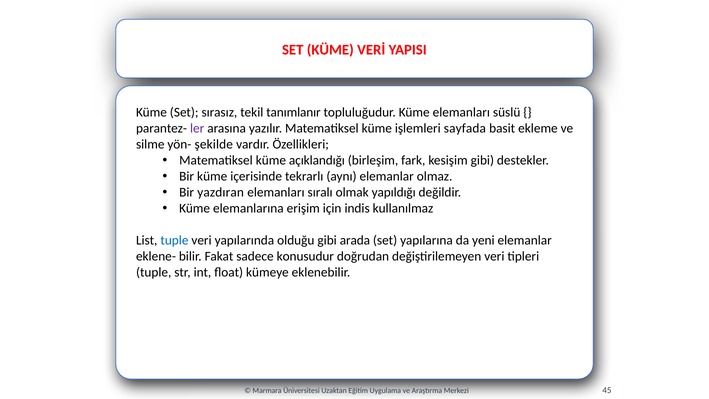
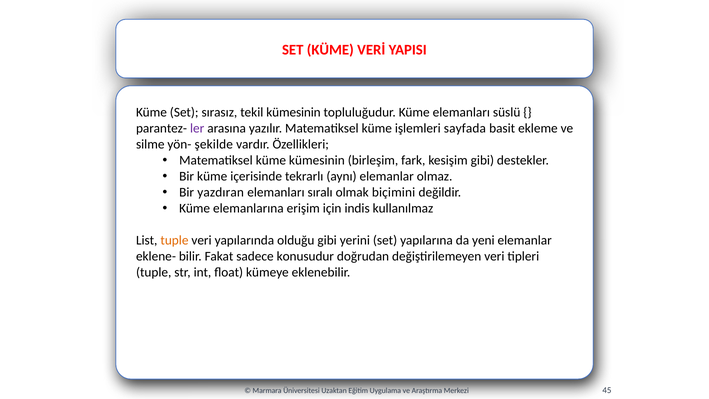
tekil tanımlanır: tanımlanır -> kümesinin (294, 113)
küme açıklandığı: açıklandığı -> kümesinin (317, 160)
yapıldığı: yapıldığı -> biçimini (394, 192)
tuple colour: blue -> orange (174, 240)
arada: arada -> yerini (355, 240)
